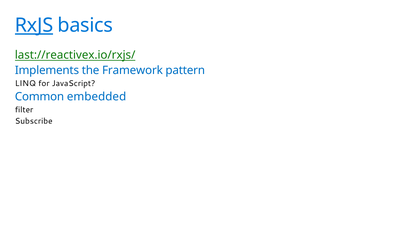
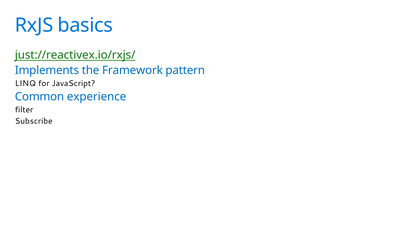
RxJS underline: present -> none (34, 25)
last://reactivex.io/rxjs/: last://reactivex.io/rxjs/ -> just://reactivex.io/rxjs/ (75, 55)
embedded: embedded -> experience (97, 97)
